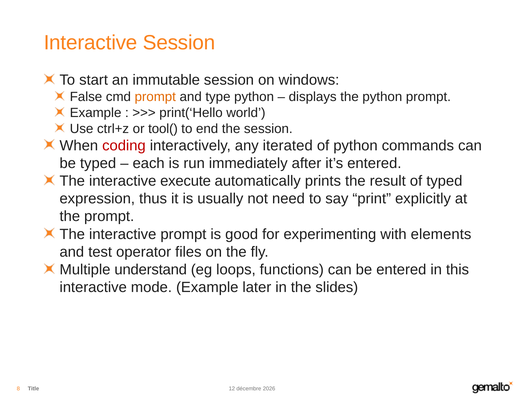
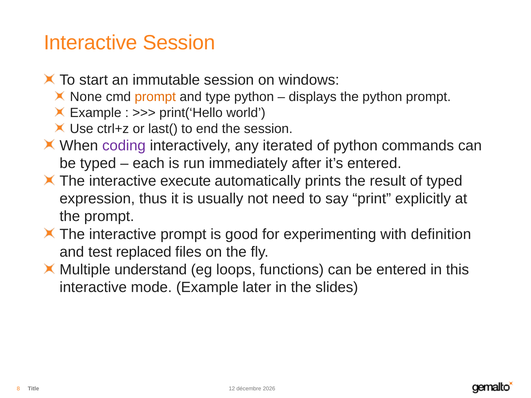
False: False -> None (86, 97)
tool(: tool( -> last( (163, 129)
coding colour: red -> purple (124, 146)
elements: elements -> definition (441, 234)
operator: operator -> replaced (144, 252)
